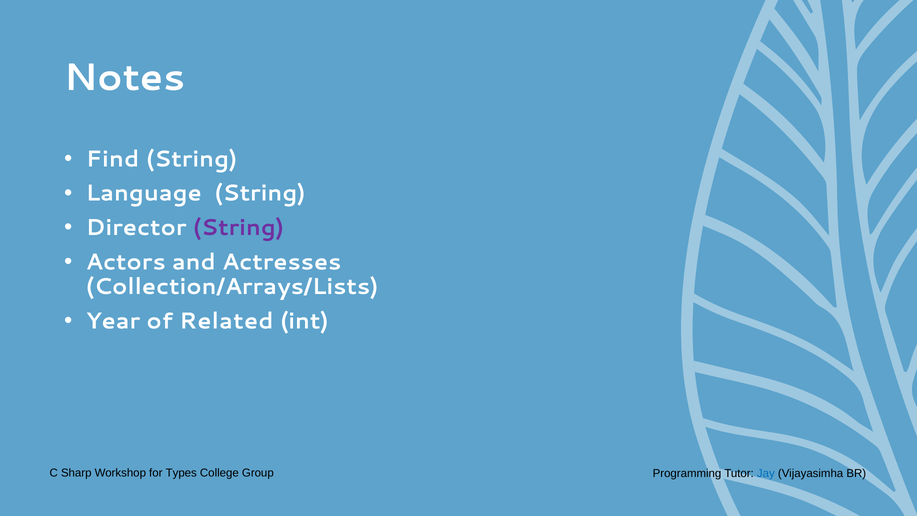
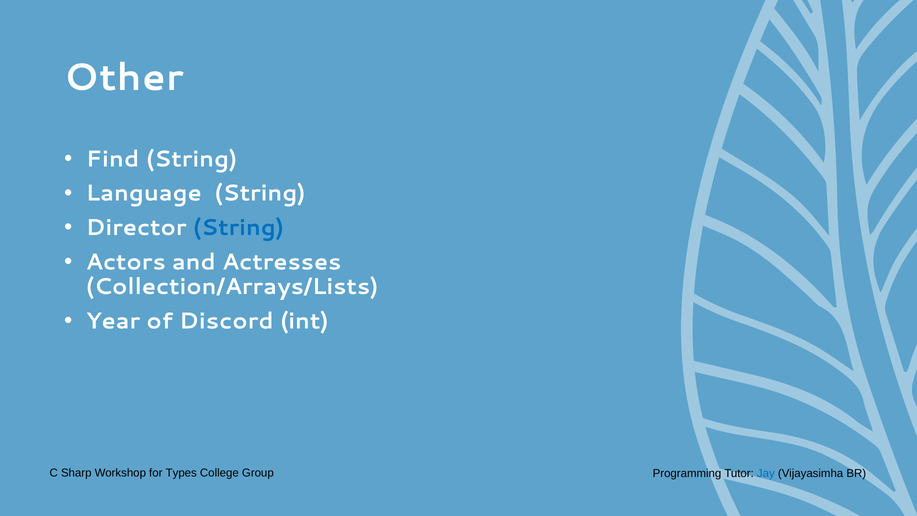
Notes: Notes -> Other (124, 78)
String colour: purple -> blue (238, 228)
Related: Related -> Discord (226, 321)
